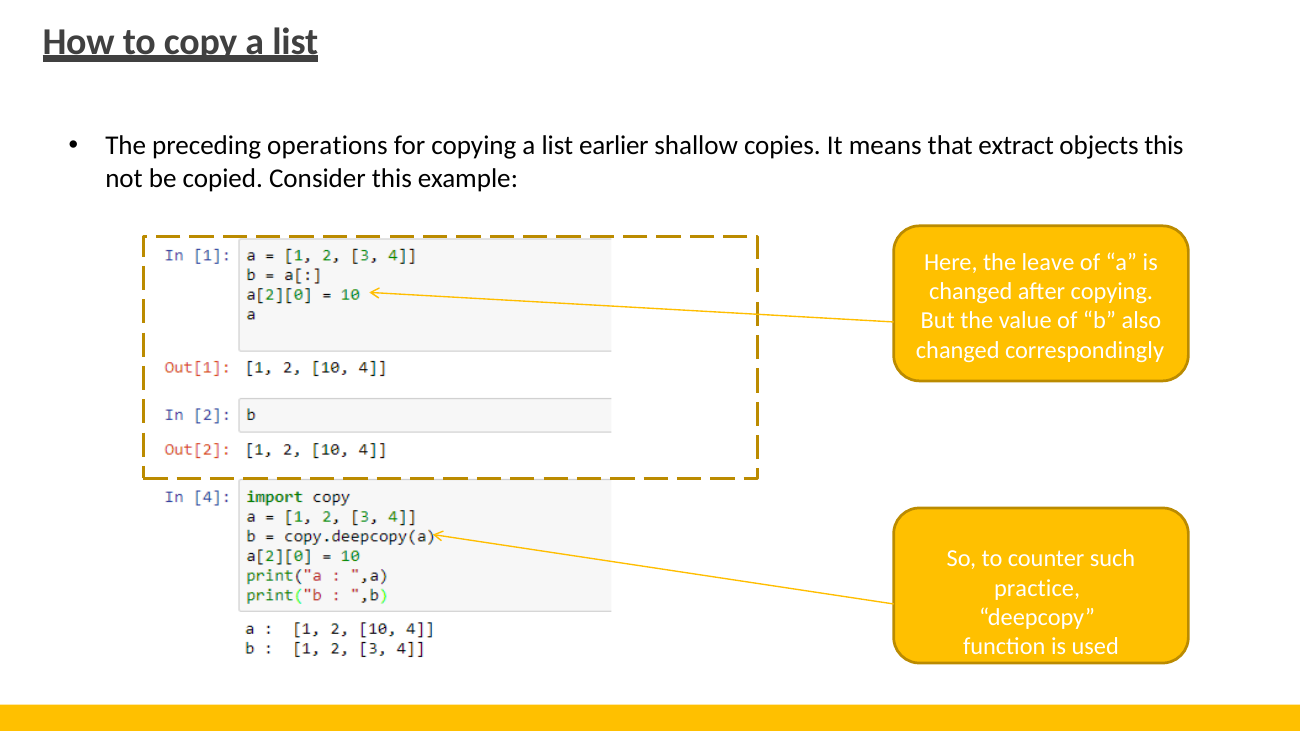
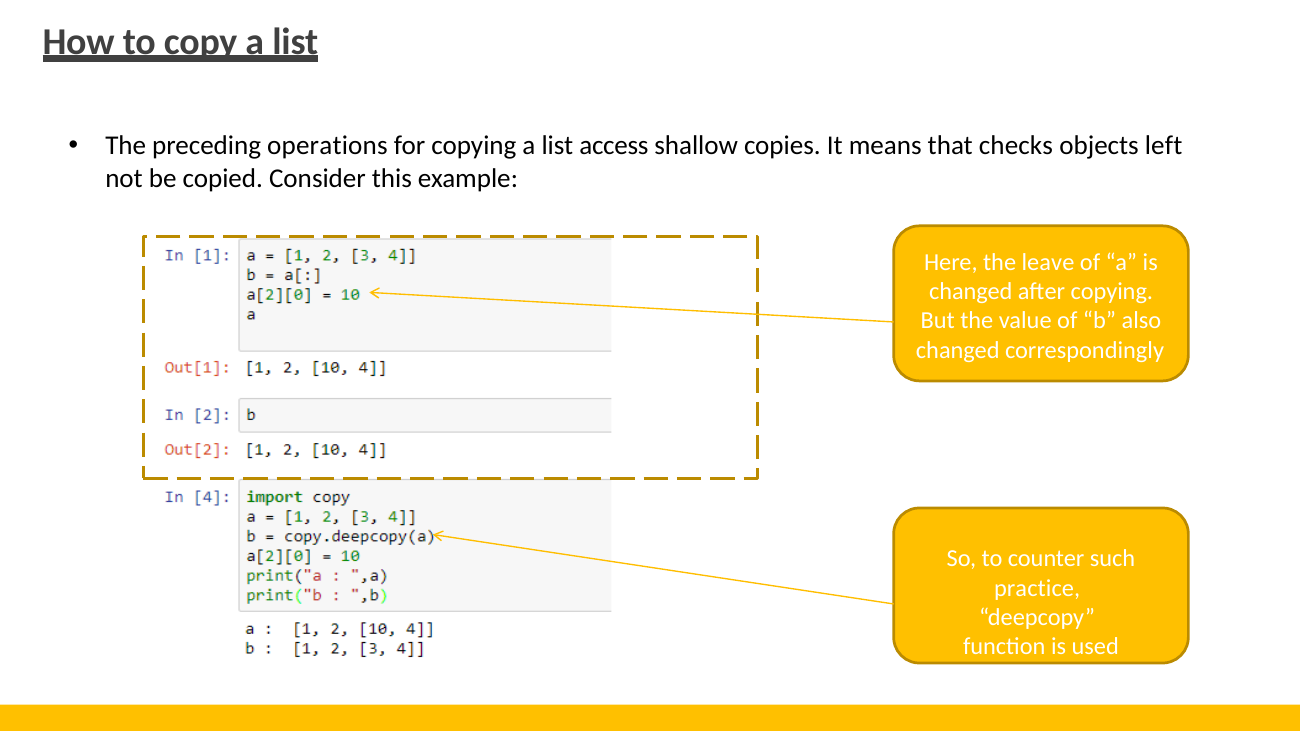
earlier: earlier -> access (614, 146)
extract: extract -> checks (1016, 146)
objects this: this -> left (1164, 146)
